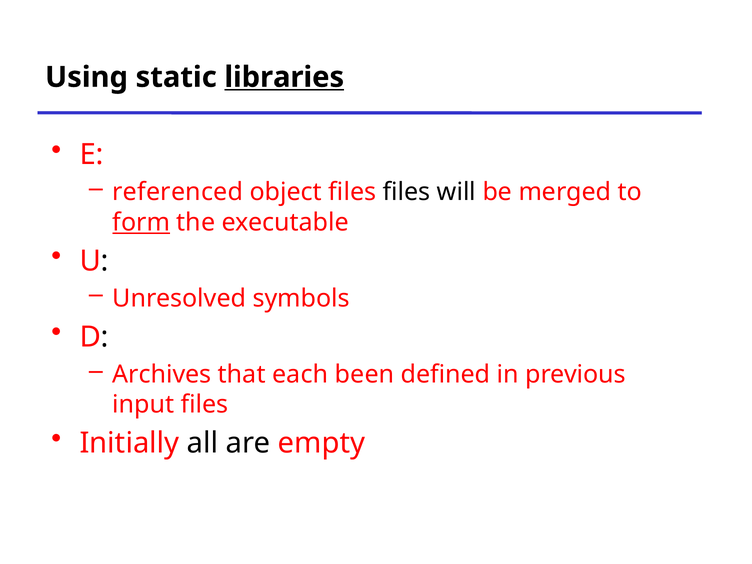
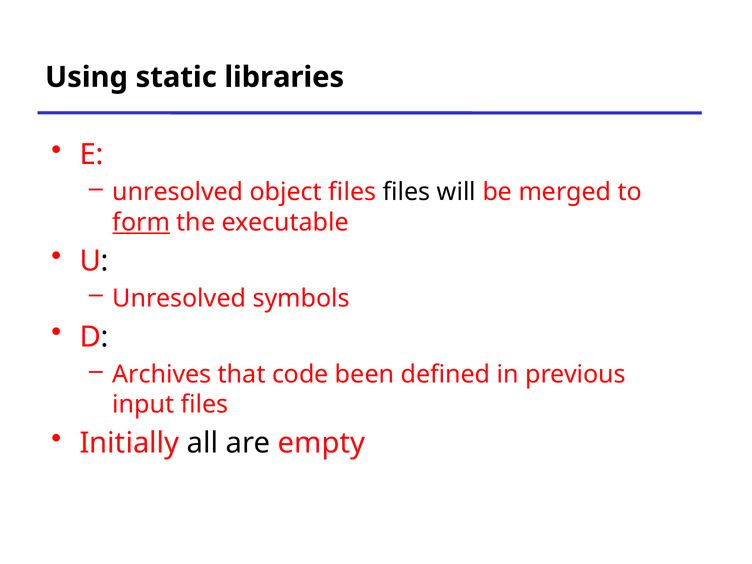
libraries underline: present -> none (284, 77)
referenced: referenced -> unresolved (178, 192)
each: each -> code (300, 374)
